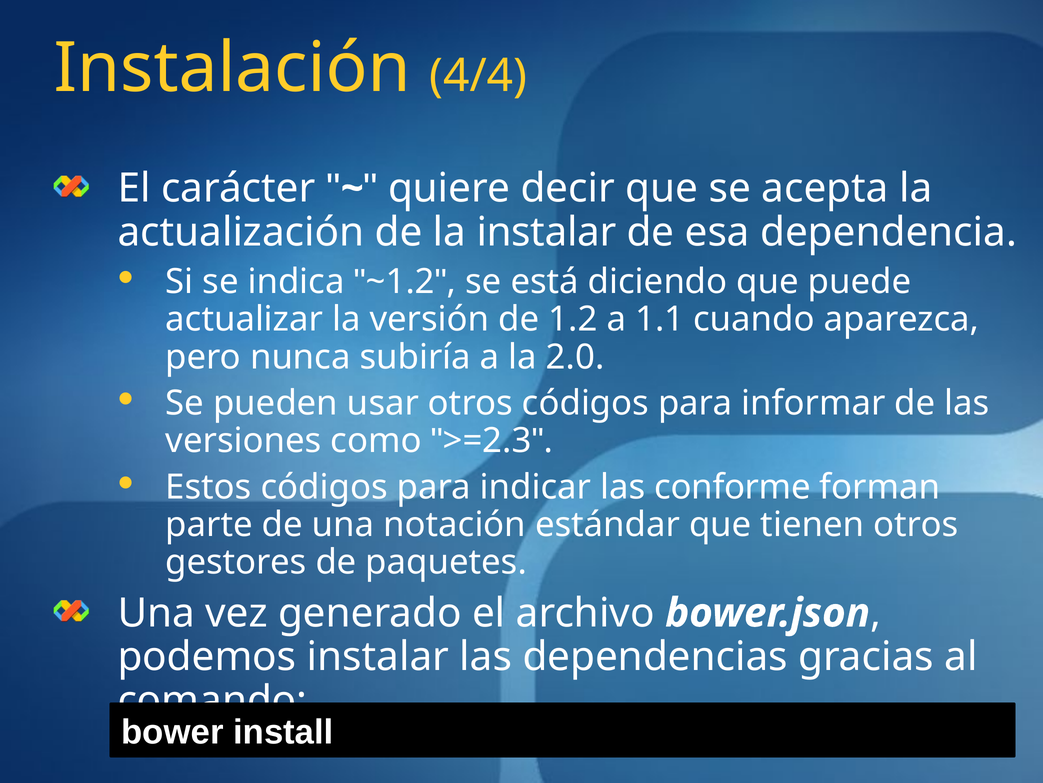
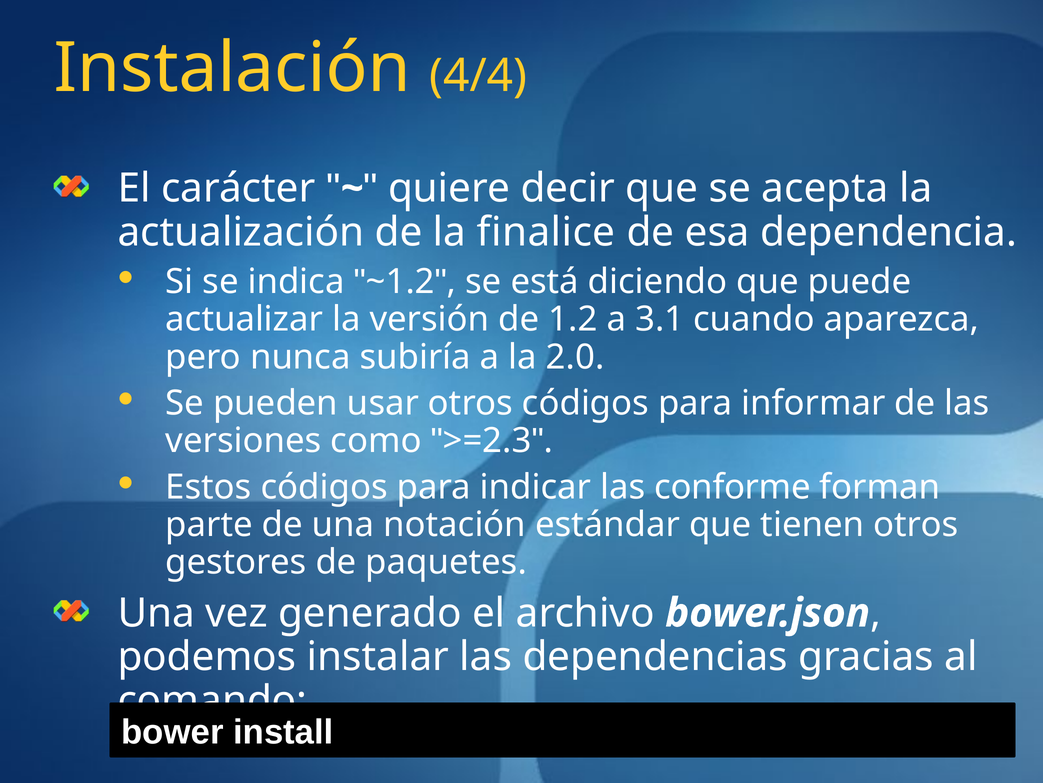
la instalar: instalar -> finalice (546, 232)
1.1: 1.1 -> 3.1 (660, 319)
